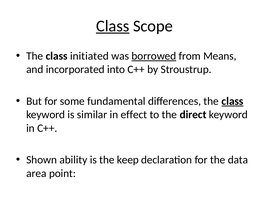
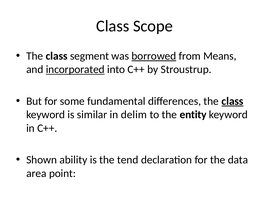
Class underline: present -> none (113, 26)
initiated: initiated -> segment (90, 56)
incorporated underline: none -> present (75, 69)
effect: effect -> delim (134, 115)
direct: direct -> entity (193, 115)
keep: keep -> tend (128, 160)
